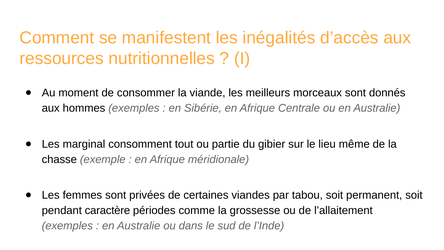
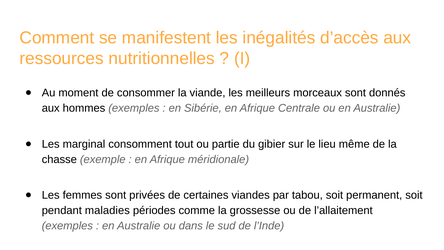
caractère: caractère -> maladies (107, 210)
